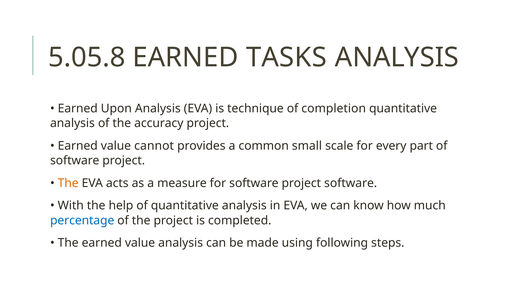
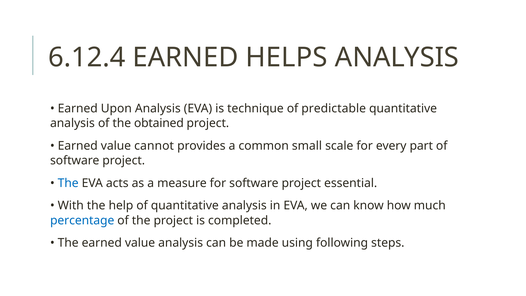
5.05.8: 5.05.8 -> 6.12.4 (87, 58)
TASKS: TASKS -> HELPS (287, 58)
completion: completion -> predictable (334, 108)
accuracy: accuracy -> obtained (159, 123)
The colour: orange -> blue (68, 183)
project software: software -> essential (351, 183)
